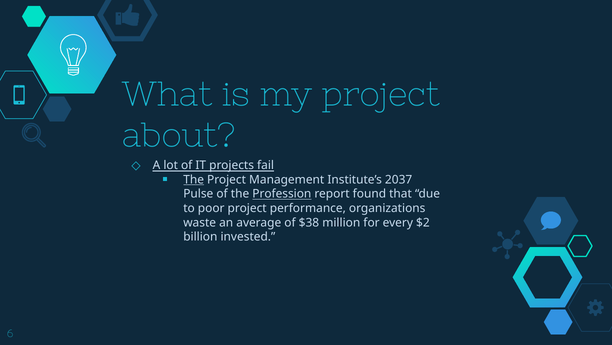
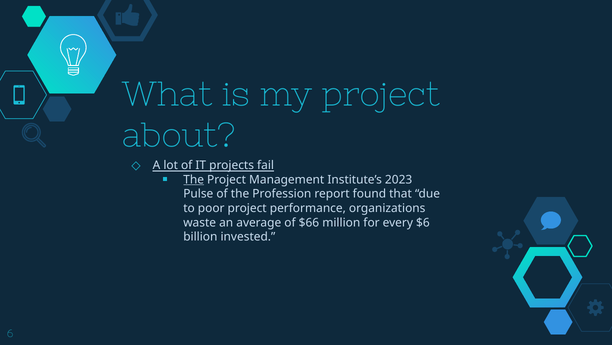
2037: 2037 -> 2023 (399, 179)
Profession underline: present -> none (282, 194)
$38: $38 -> $66 (309, 222)
$2: $2 -> $6 (423, 222)
